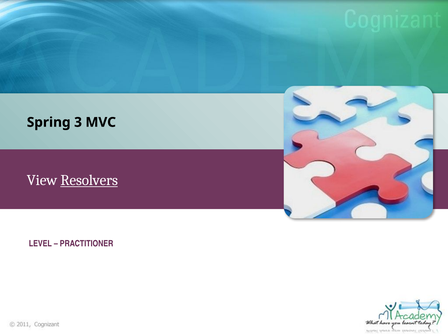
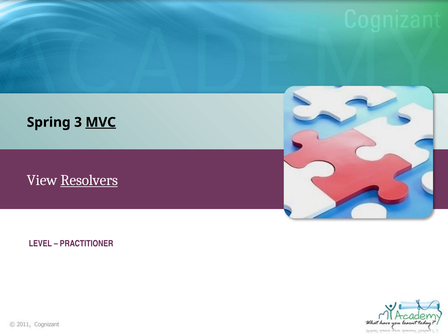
MVC underline: none -> present (101, 122)
